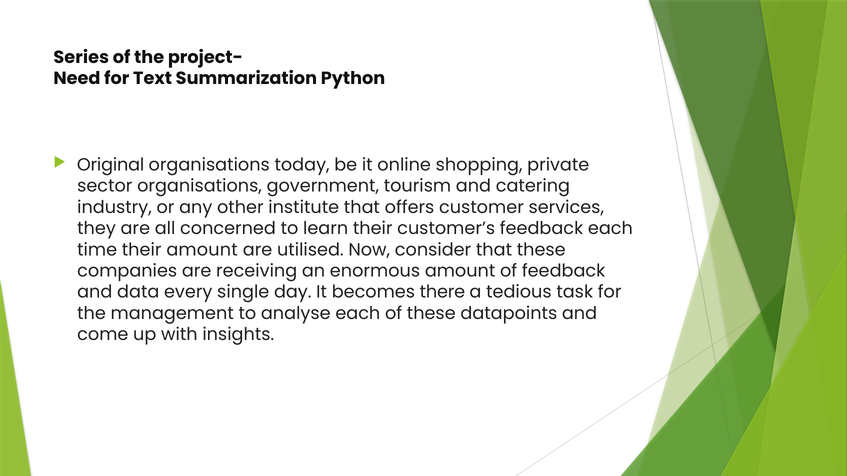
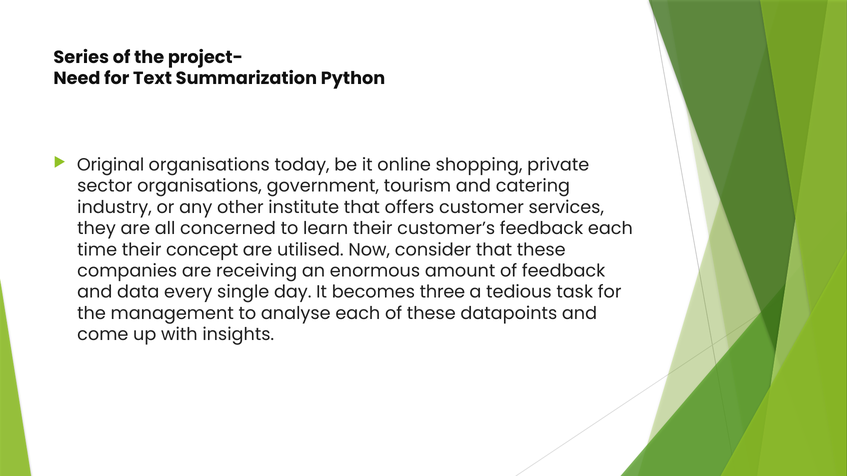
their amount: amount -> concept (202, 250)
there: there -> three (442, 292)
